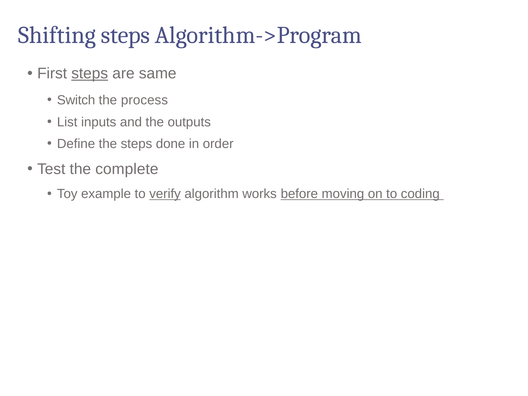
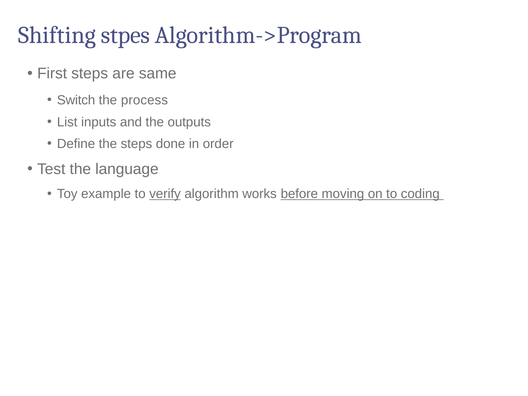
Shifting steps: steps -> stpes (125, 35)
steps underline: present -> none (90, 74)
complete: complete -> language (127, 169)
